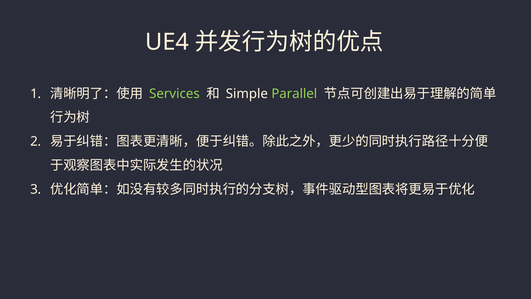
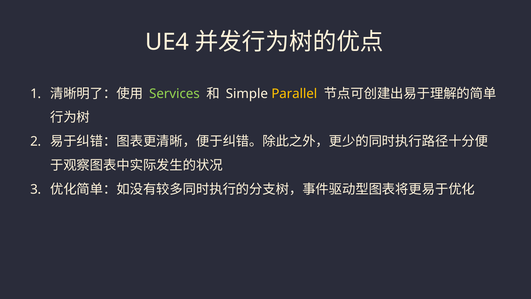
Parallel colour: light green -> yellow (294, 94)
